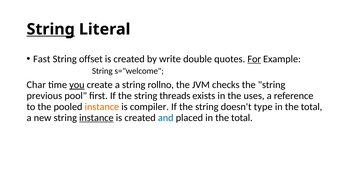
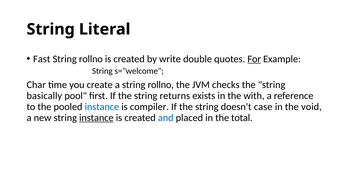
String underline: present -> none (51, 29)
offset: offset -> rollno (91, 59)
you underline: present -> none (77, 85)
previous: previous -> basically (44, 96)
threads: threads -> returns (175, 96)
uses: uses -> with (254, 96)
instance colour: orange -> blue (102, 107)
type: type -> case (263, 107)
total: total -> void (311, 107)
